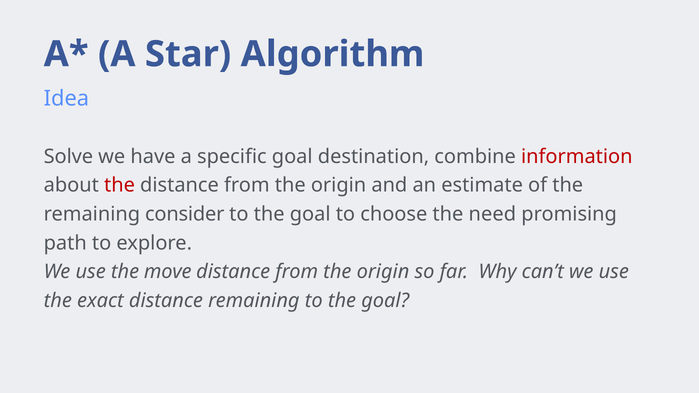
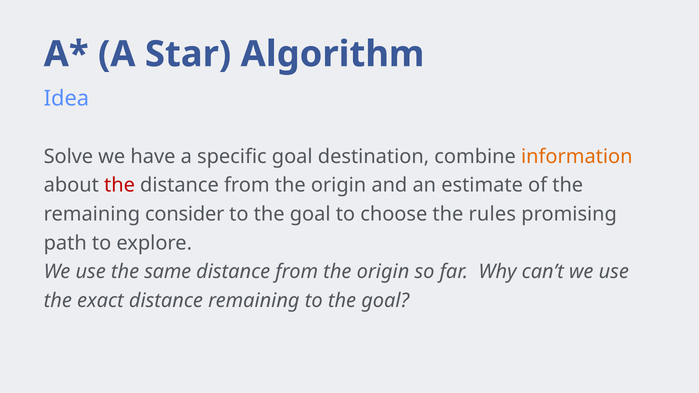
information colour: red -> orange (577, 157)
need: need -> rules (492, 214)
move: move -> same (168, 272)
